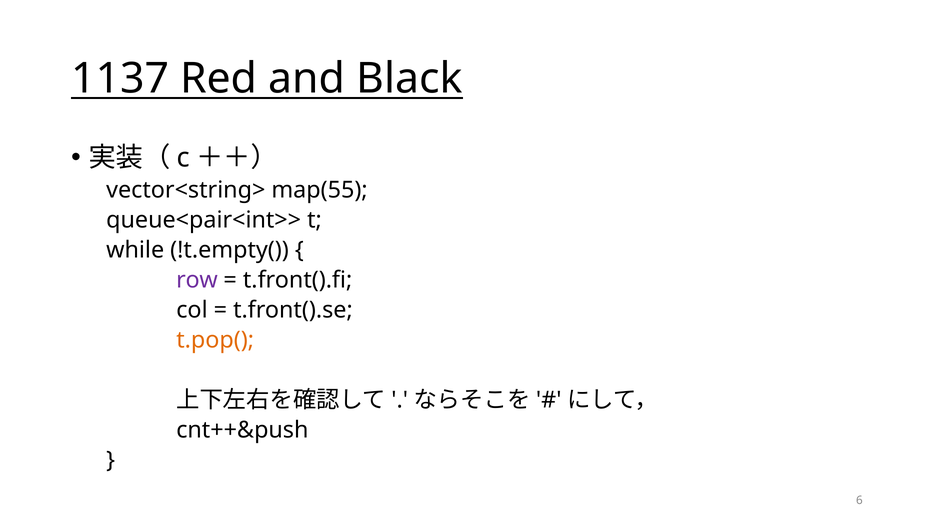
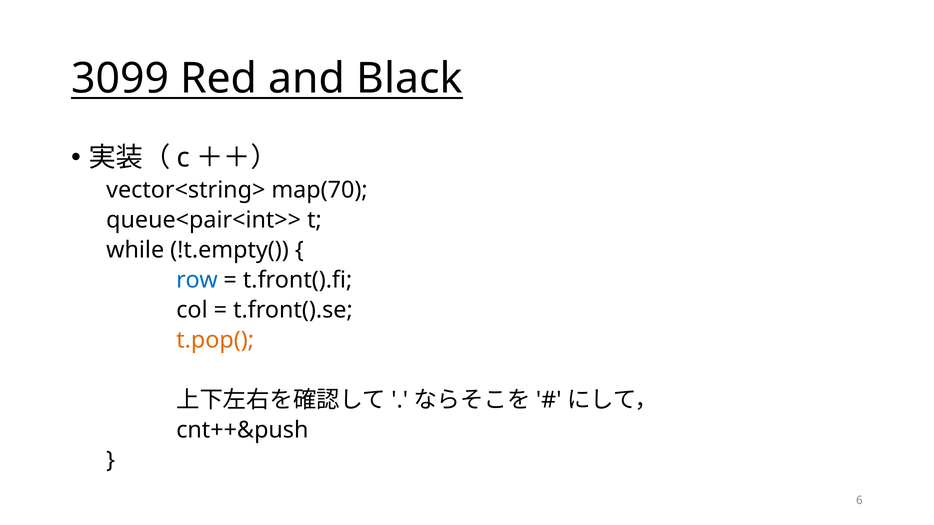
1137: 1137 -> 3099 (120, 78)
map(55: map(55 -> map(70 (320, 190)
row colour: purple -> blue (197, 280)
